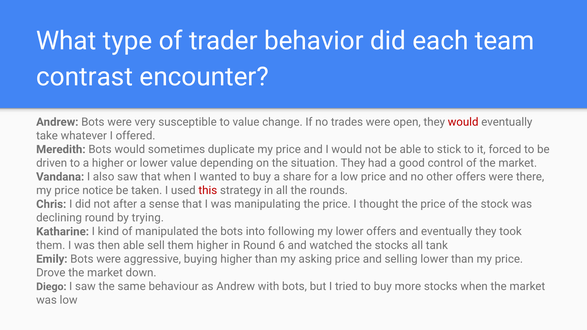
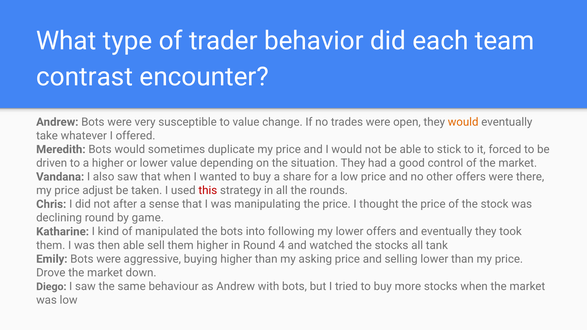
would colour: red -> orange (463, 122)
notice: notice -> adjust (98, 191)
trying: trying -> game (148, 218)
6: 6 -> 4 (282, 245)
